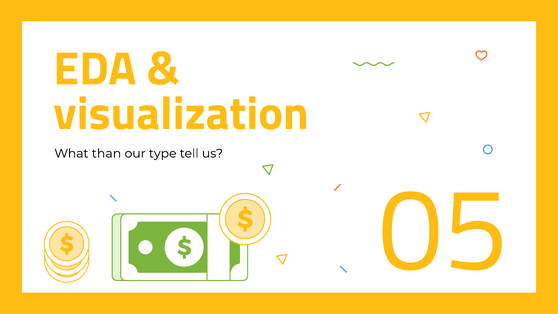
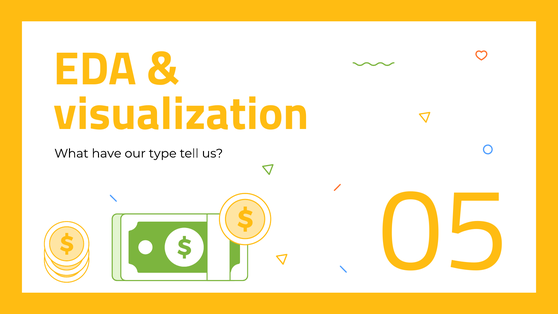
than: than -> have (107, 153)
